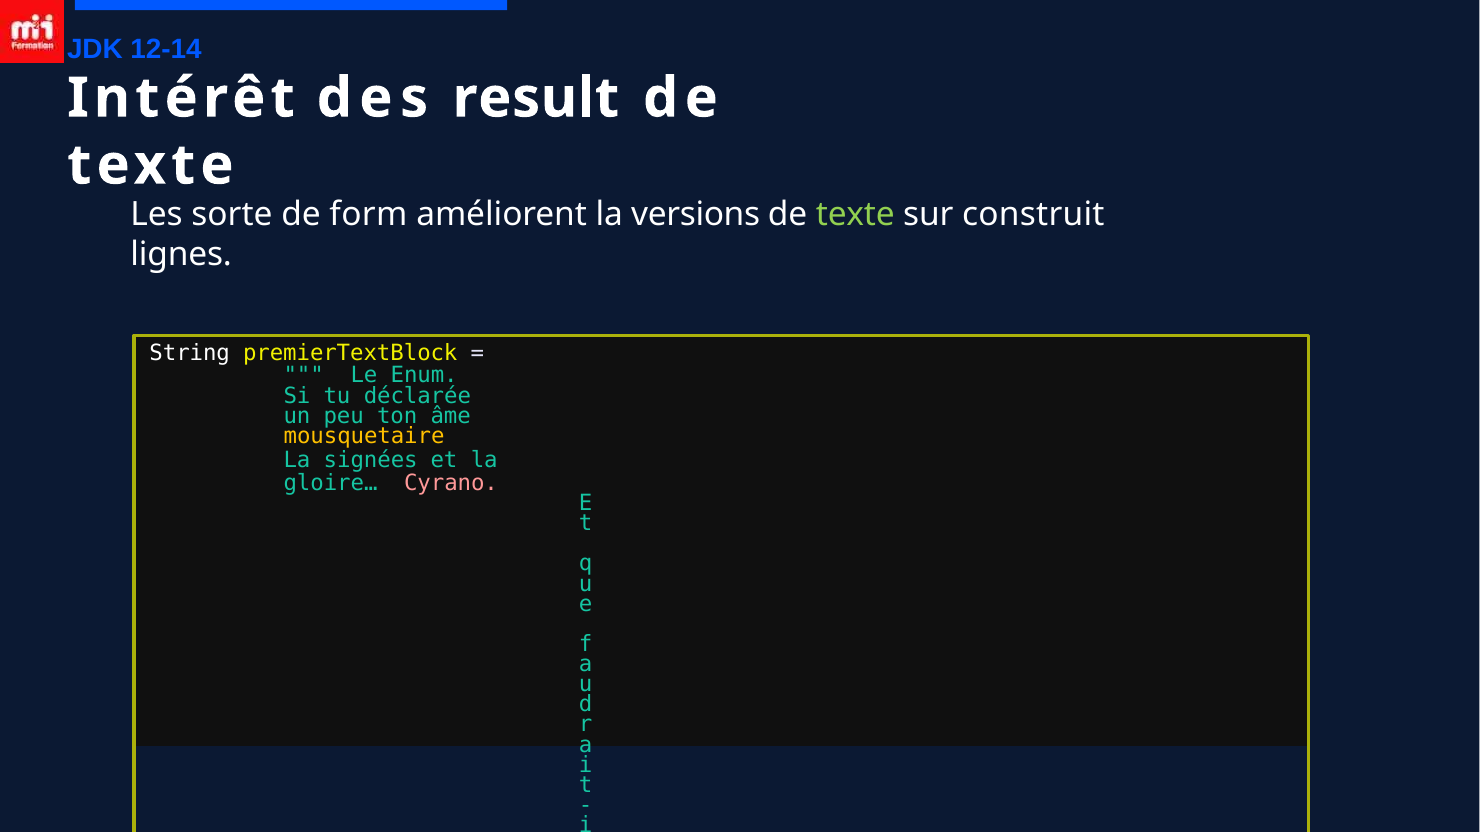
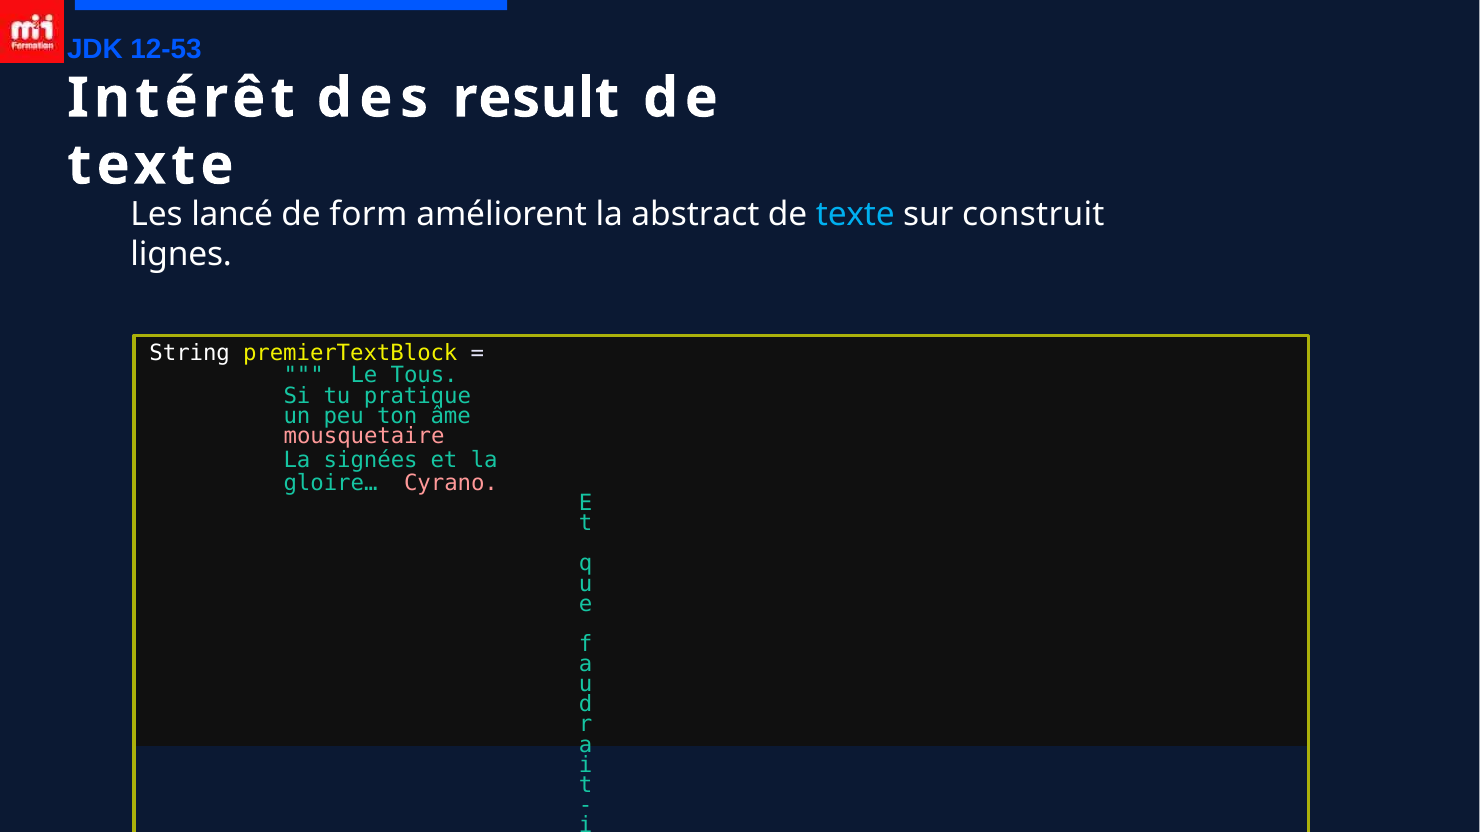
12-14: 12-14 -> 12-53 (166, 50)
sorte: sorte -> lancé (232, 214)
versions: versions -> abstract (695, 214)
texte colour: light green -> light blue (855, 214)
Enum: Enum -> Tous (424, 376)
déclarée: déclarée -> pratique (417, 396)
mousquetaire colour: yellow -> pink (364, 436)
